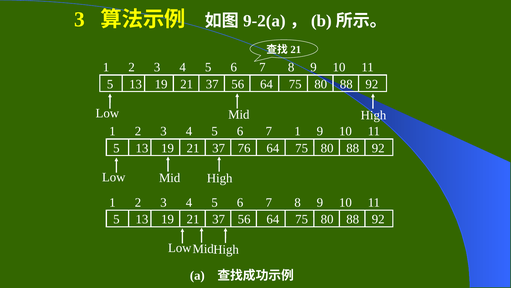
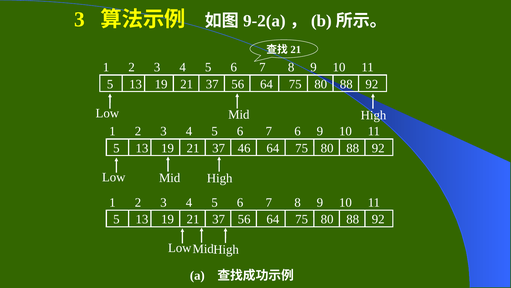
7 1: 1 -> 6 (298, 131)
76: 76 -> 46 (244, 148)
